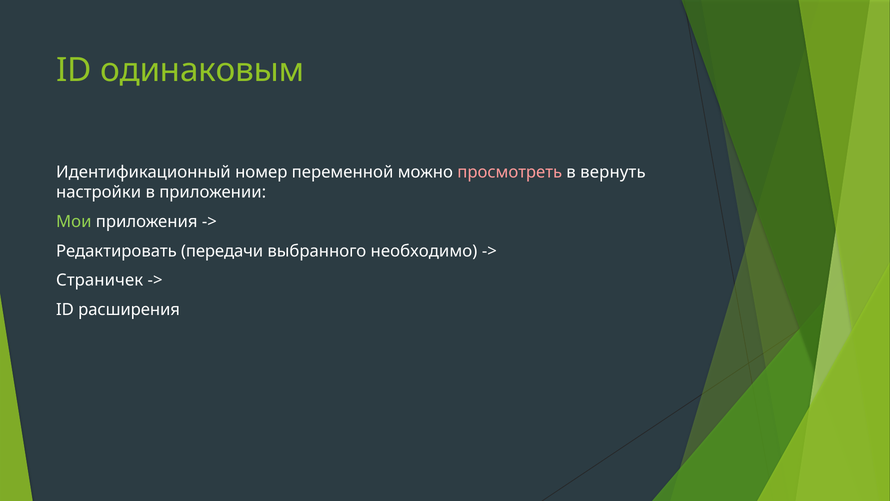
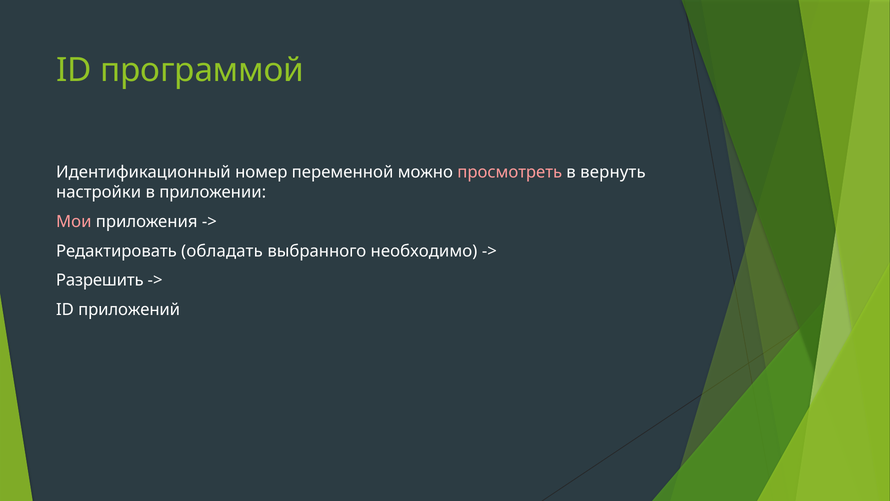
одинаковым: одинаковым -> программой (202, 70)
Мои colour: light green -> pink (74, 222)
передачи: передачи -> обладать (222, 251)
Страничек: Страничек -> Разрешить (100, 280)
расширения: расширения -> приложений (129, 309)
